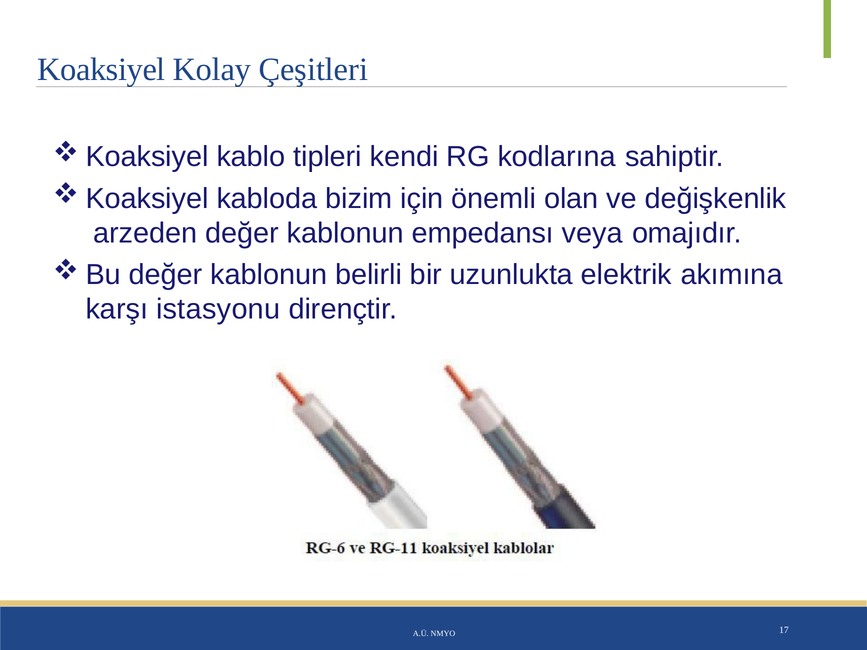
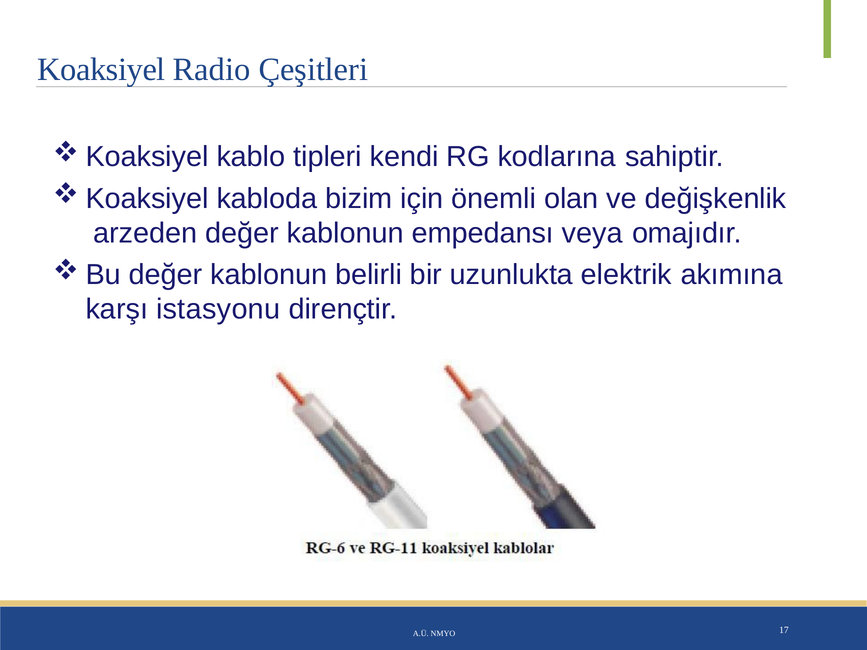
Kolay: Kolay -> Radio (212, 69)
